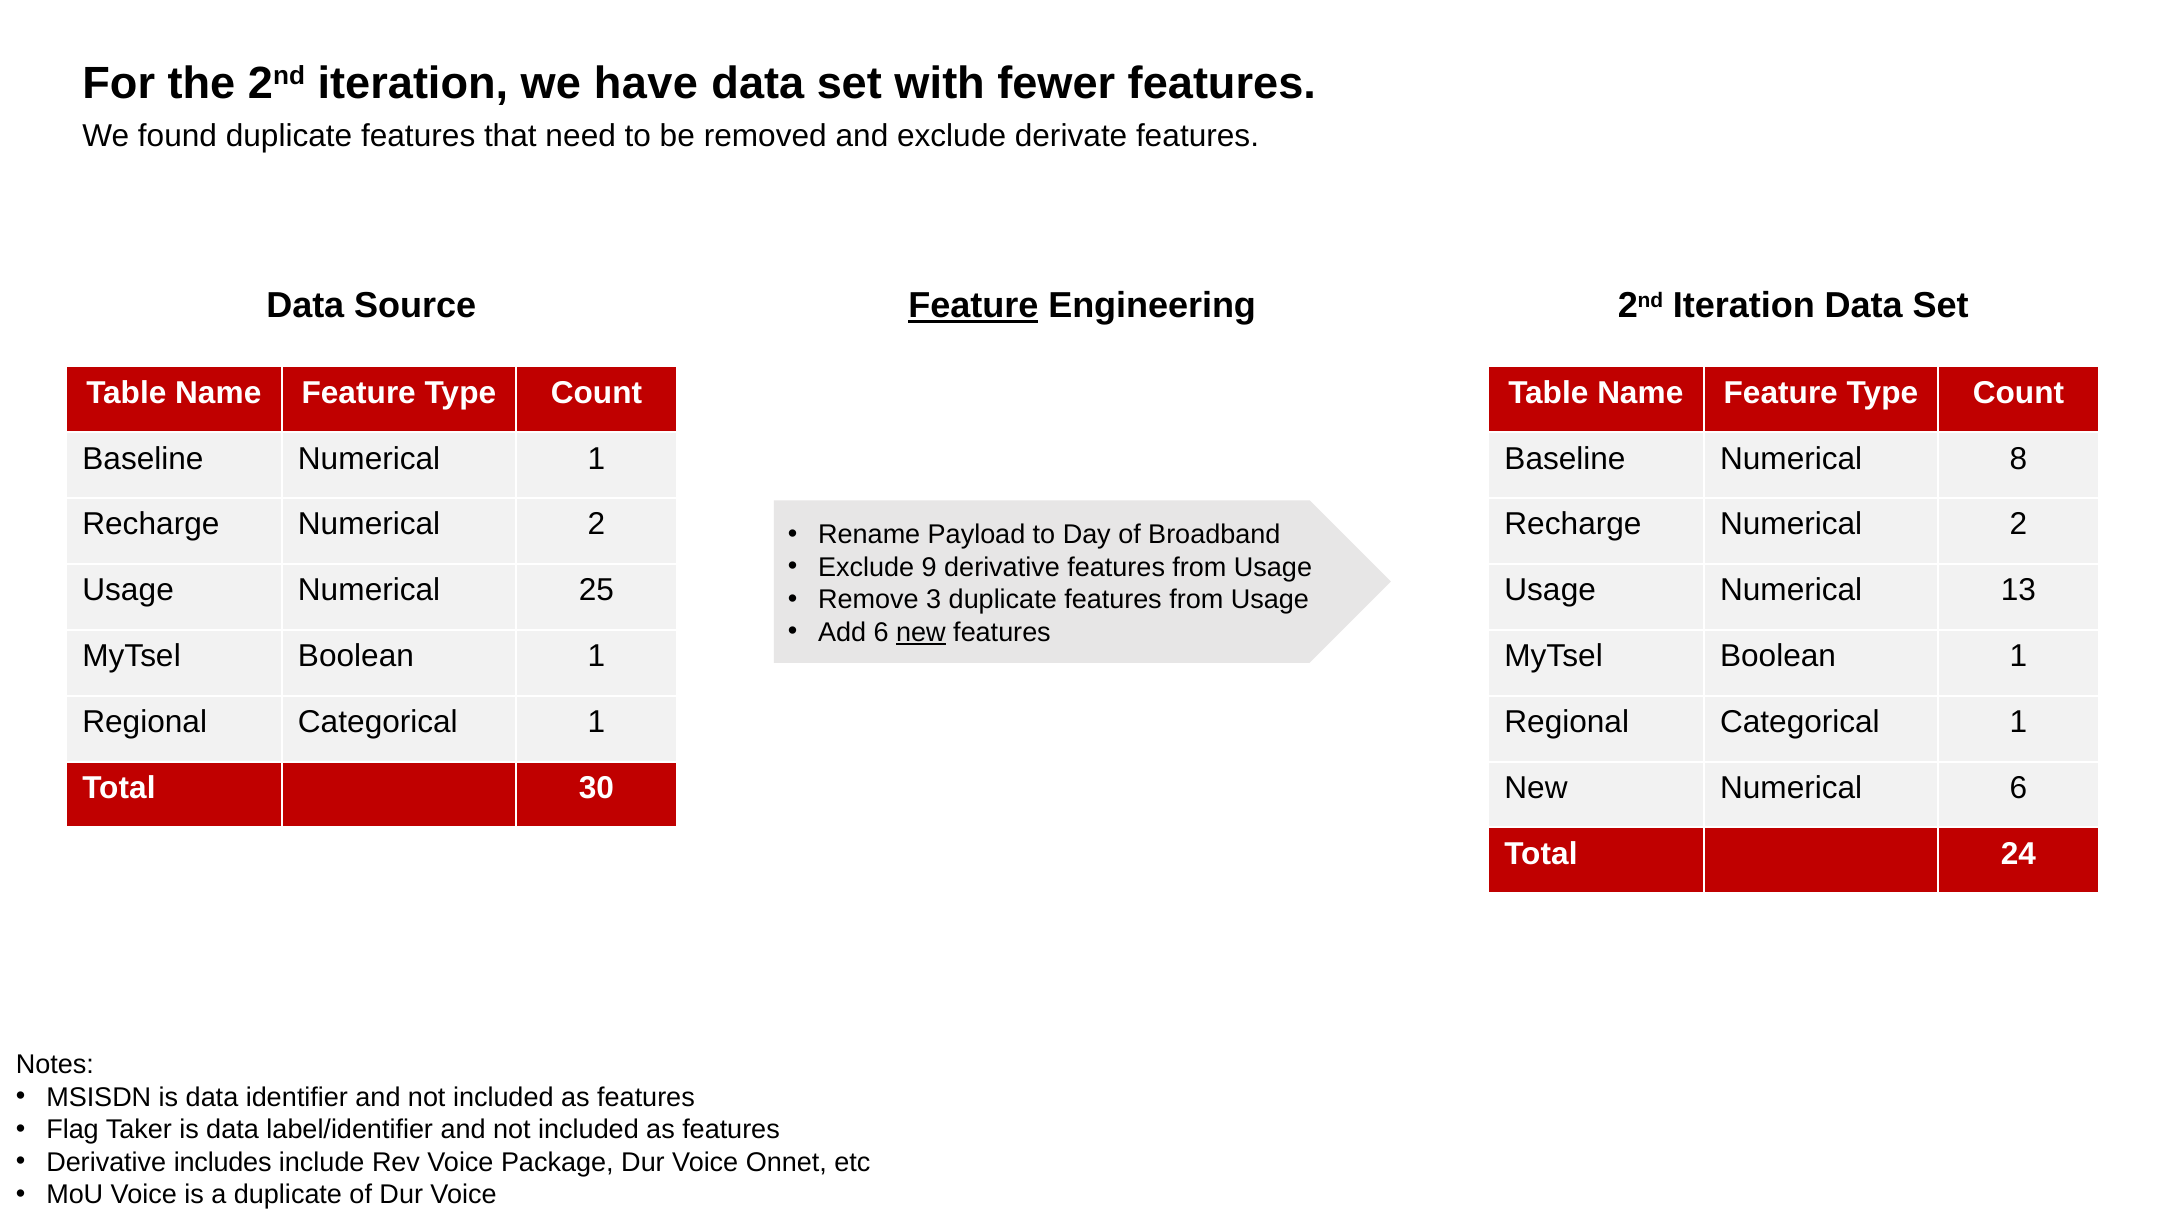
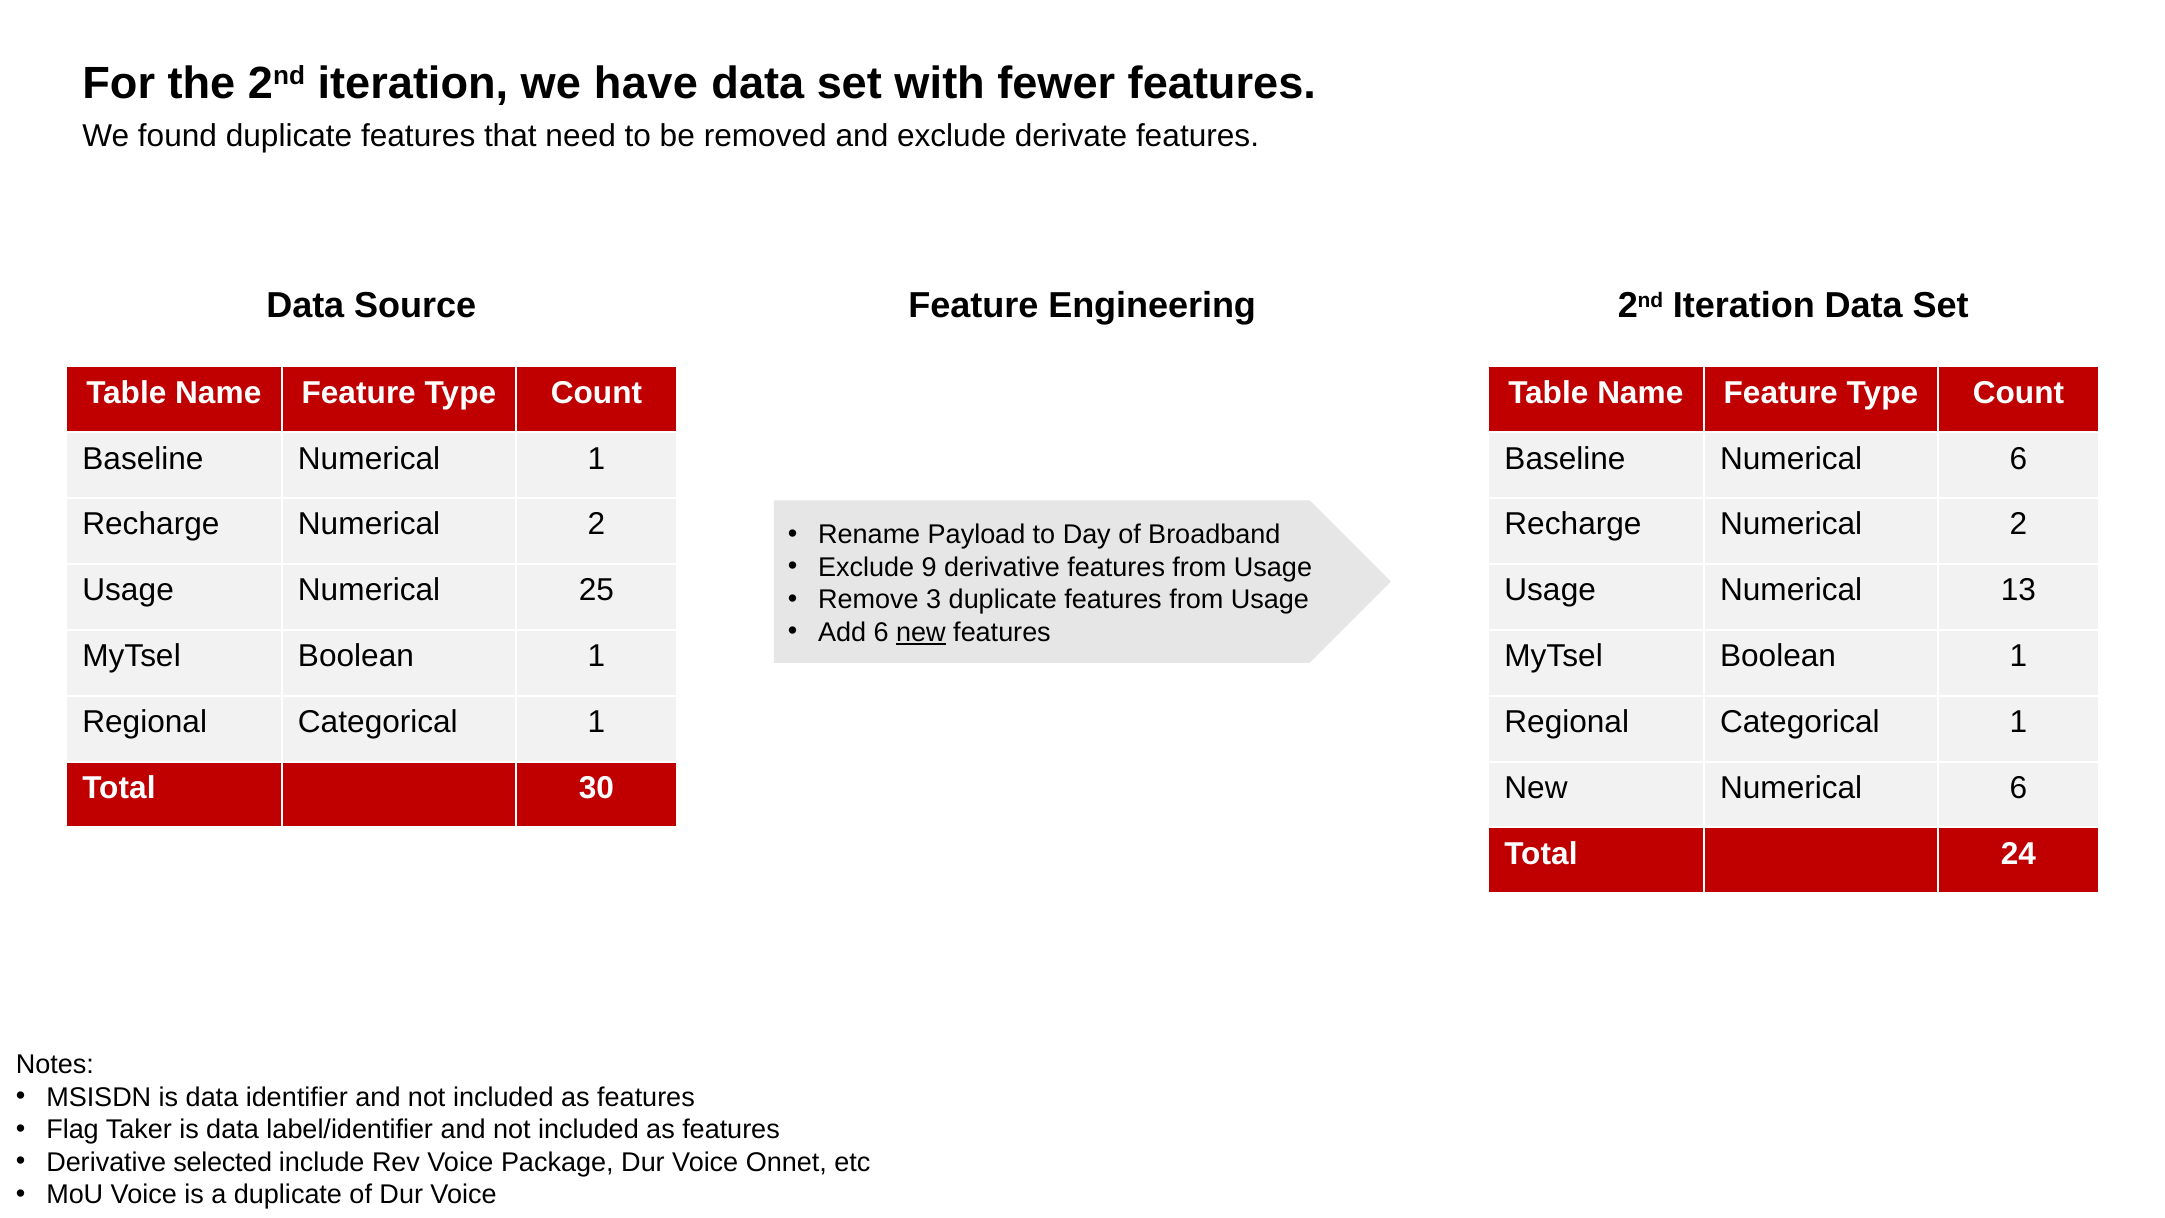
Feature underline: present -> none (973, 306)
Baseline Numerical 8: 8 -> 6 (2019, 459)
includes: includes -> selected (223, 1162)
